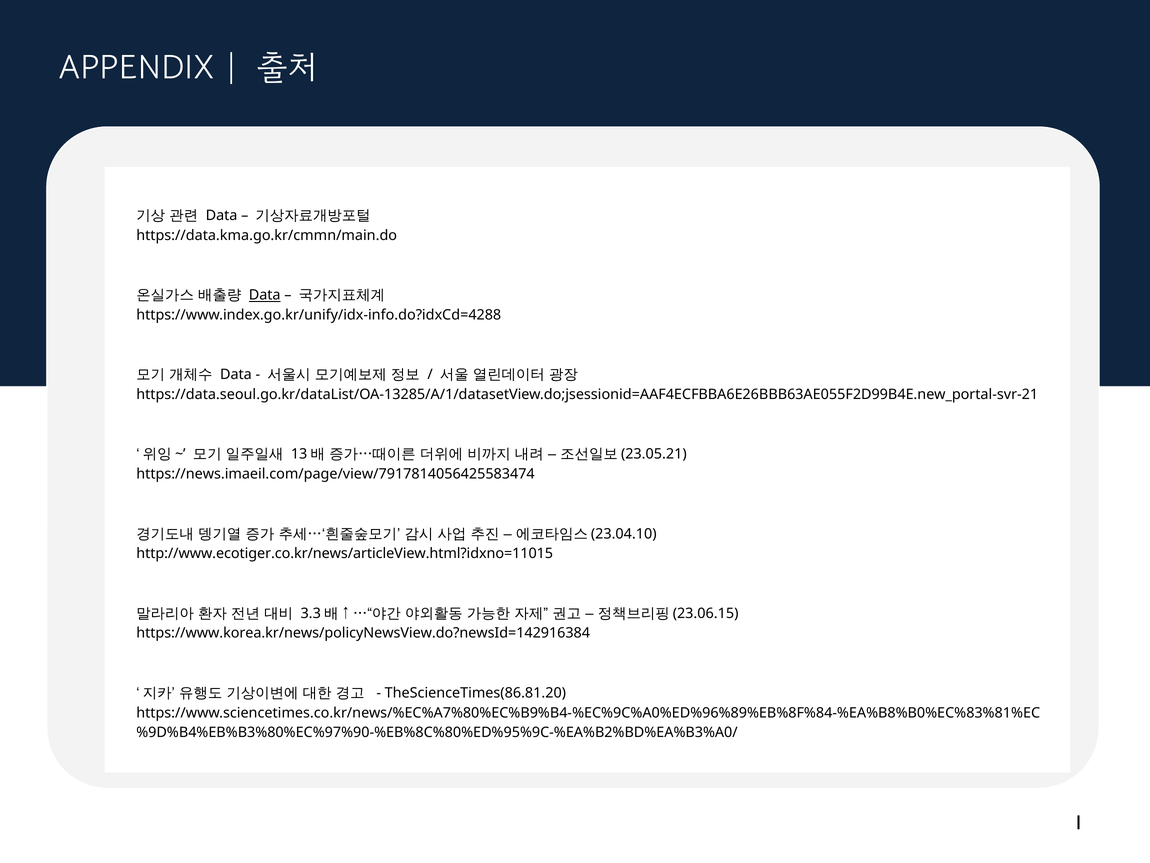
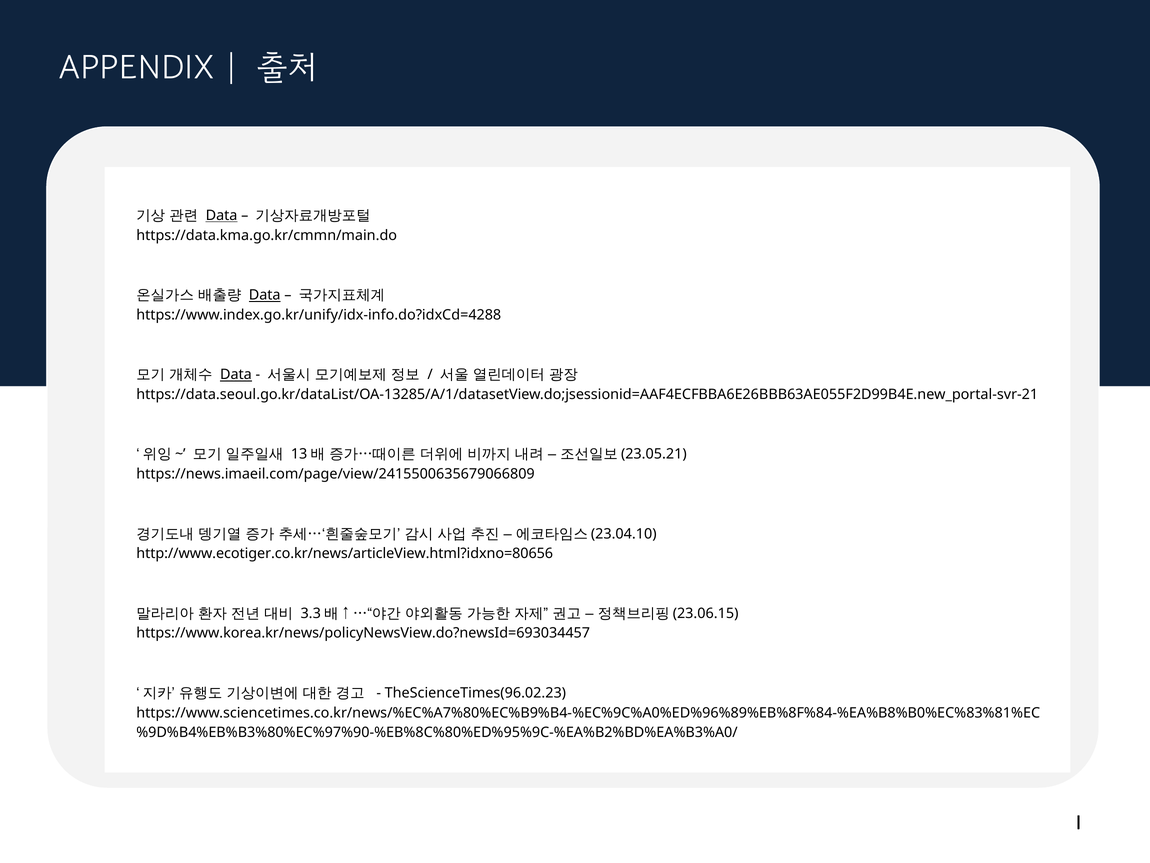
Data underline: none -> present (222, 215)
Data underline: none -> present (236, 374)
https://news.imaeil.com/page/view/7917814056425583474: https://news.imaeil.com/page/view/7917814056425583474 -> https://news.imaeil.com/page/view/2415500635679066809 (336, 474)
http://www.ecotiger.co.kr/news/articleView.html?idxno=11015: http://www.ecotiger.co.kr/news/articleView.html?idxno=11015 -> http://www.ecotiger.co.kr/news/articleView.html?idxno=80656 (345, 553)
https://www.korea.kr/news/policyNewsView.do?newsId=142916384: https://www.korea.kr/news/policyNewsView.do?newsId=142916384 -> https://www.korea.kr/news/policyNewsView.do?newsId=693034457 (363, 633)
TheScienceTimes(86.81.20: TheScienceTimes(86.81.20 -> TheScienceTimes(96.02.23 (475, 692)
